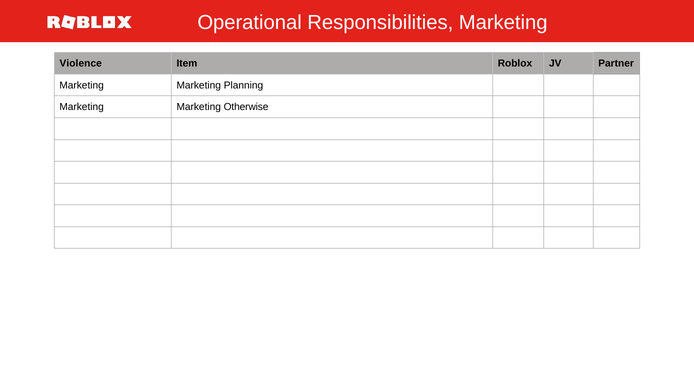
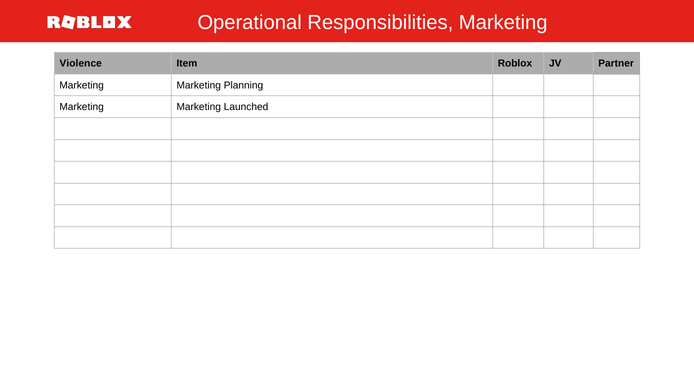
Otherwise: Otherwise -> Launched (246, 107)
